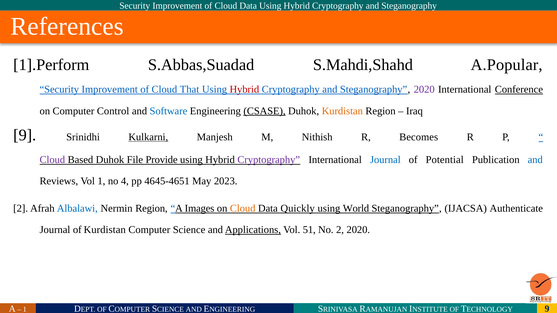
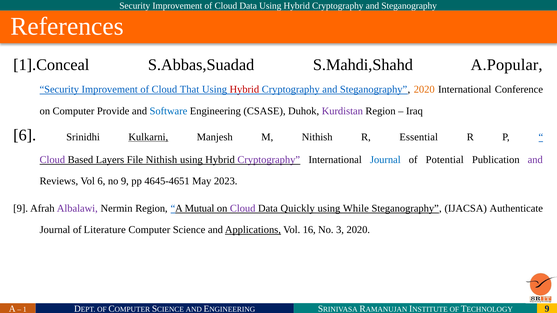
1].Perform: 1].Perform -> 1].Conceal (51, 65)
2020 colour: purple -> orange (424, 90)
Conference underline: present -> none (519, 90)
Control: Control -> Provide (113, 111)
CSASE underline: present -> none (265, 111)
Kurdistan colour: orange -> purple (342, 111)
9: 9 -> 6 (25, 135)
Becomes: Becomes -> Essential (419, 137)
Based Duhok: Duhok -> Layers (110, 160)
File Provide: Provide -> Nithish (161, 160)
and colour: blue -> purple (535, 160)
Vol 1: 1 -> 6 (101, 181)
no 4: 4 -> 9 (125, 181)
2: 2 -> 9 (21, 209)
Albalawi colour: blue -> purple (77, 209)
Images: Images -> Mutual (200, 209)
Cloud colour: orange -> purple (243, 209)
World: World -> While (356, 209)
of Kurdistan: Kurdistan -> Literature (105, 230)
51: 51 -> 16 (309, 230)
No 2: 2 -> 3 (340, 230)
